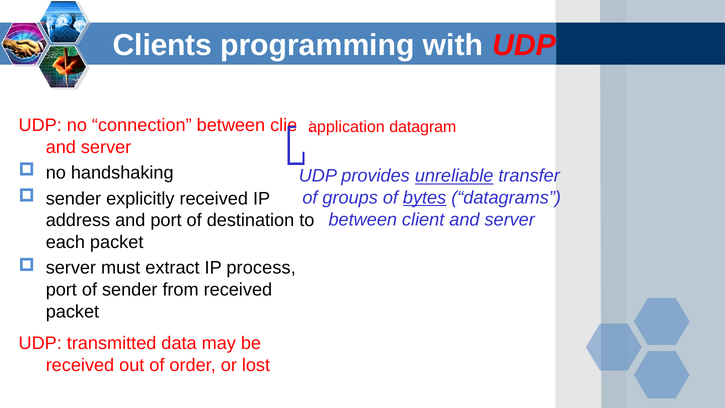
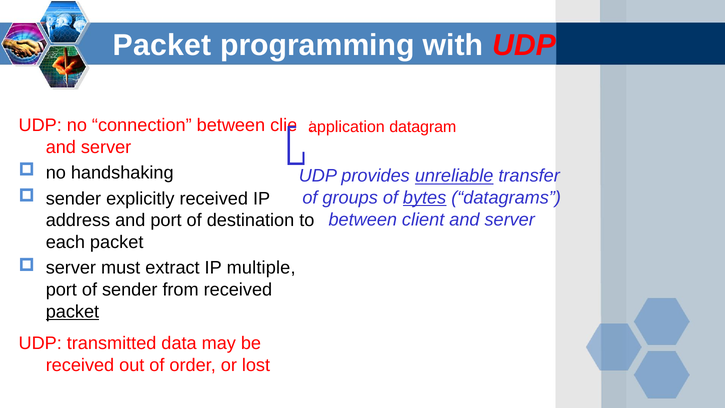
Clients: Clients -> Packet (162, 45)
process: process -> multiple (261, 268)
packet underline: none -> present (72, 311)
